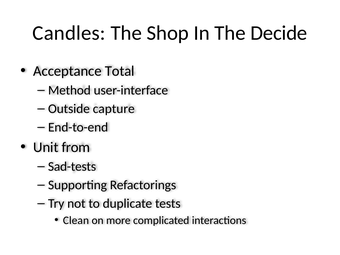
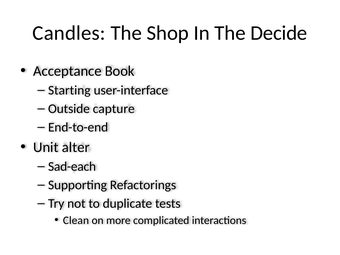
Total: Total -> Book (120, 71)
Method: Method -> Starting (69, 90)
from: from -> alter (76, 147)
Sad-tests: Sad-tests -> Sad-each (72, 166)
